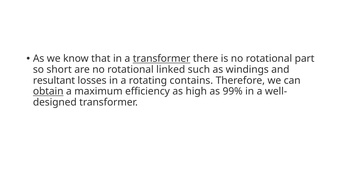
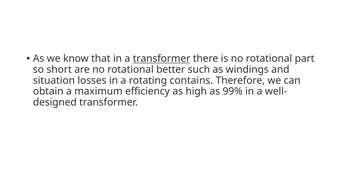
linked: linked -> better (171, 70)
resultant: resultant -> situation (54, 81)
obtain underline: present -> none (48, 91)
